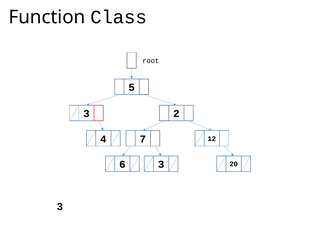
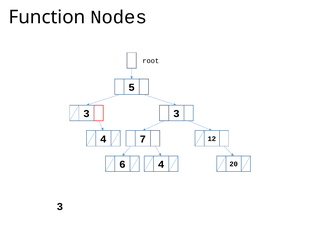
Class: Class -> Nodes (119, 17)
3 2: 2 -> 3 (176, 114)
6 3: 3 -> 4 (161, 164)
